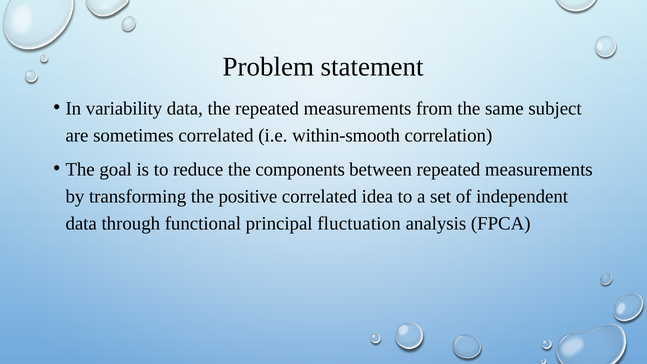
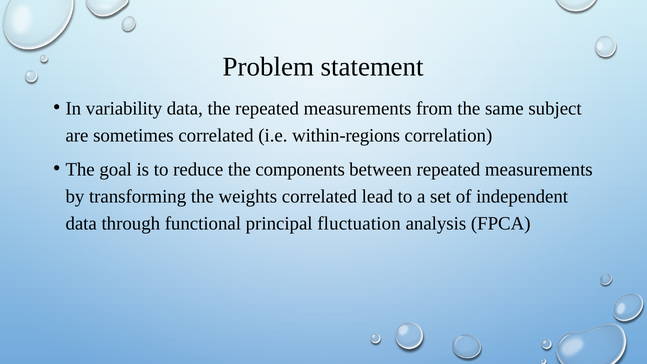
within-smooth: within-smooth -> within-regions (346, 135)
positive: positive -> weights (248, 196)
idea: idea -> lead (377, 196)
